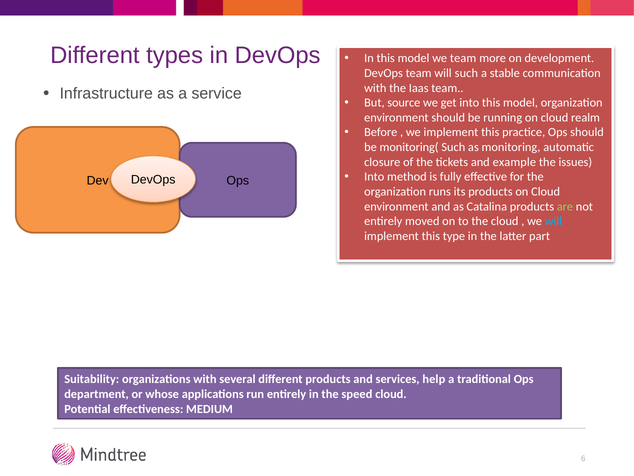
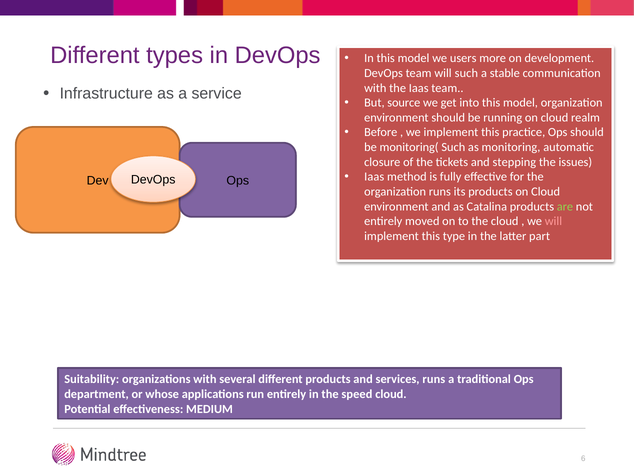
we team: team -> users (463, 58)
example: example -> stepping (514, 162)
Into: Into -> Iaas (374, 177)
will colour: light blue -> pink (553, 221)
services help: help -> runs (434, 379)
